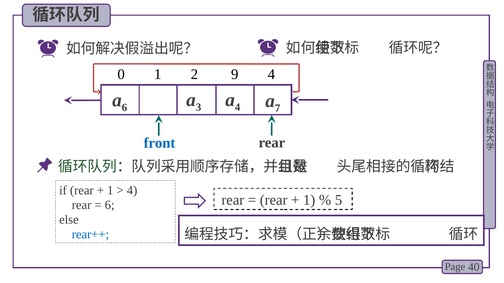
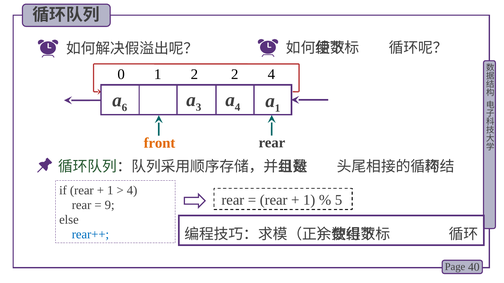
2 9: 9 -> 2 (235, 74)
7: 7 -> 1 (278, 108)
front colour: blue -> orange (159, 143)
6: 6 -> 9 (110, 205)
